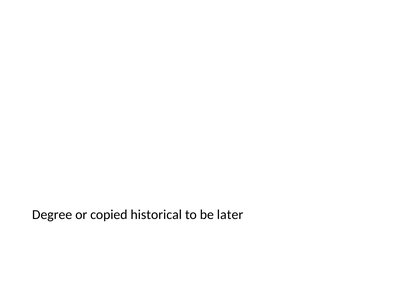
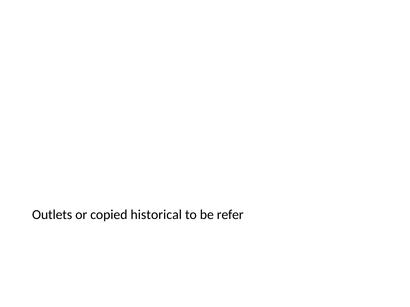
Degree: Degree -> Outlets (52, 215)
later: later -> refer (230, 215)
